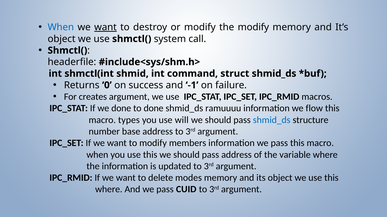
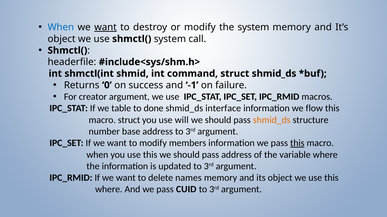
the modify: modify -> system (253, 27)
creates: creates -> creator (93, 97)
we done: done -> table (121, 109)
ramuuuu: ramuuuu -> interface (223, 109)
macro types: types -> struct (129, 120)
shmid_ds colour: blue -> orange (272, 120)
this underline: none -> present (297, 143)
modes: modes -> names (189, 178)
